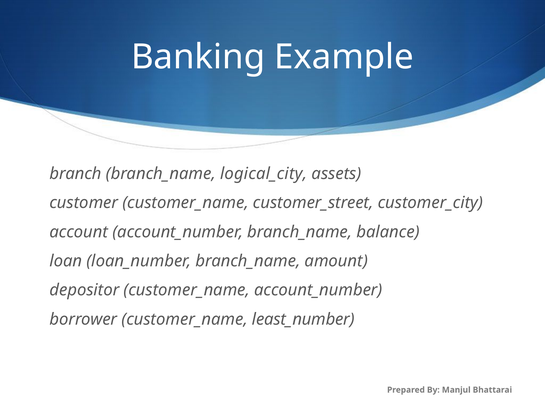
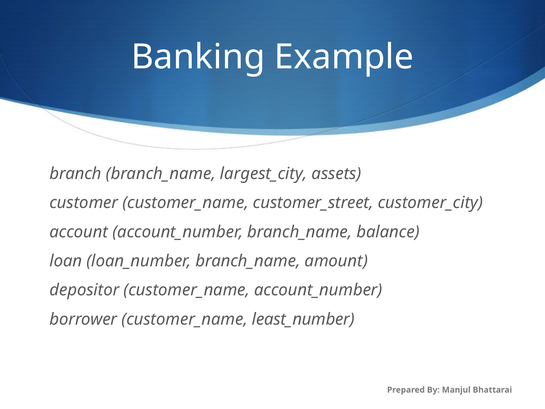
logical_city: logical_city -> largest_city (264, 174)
